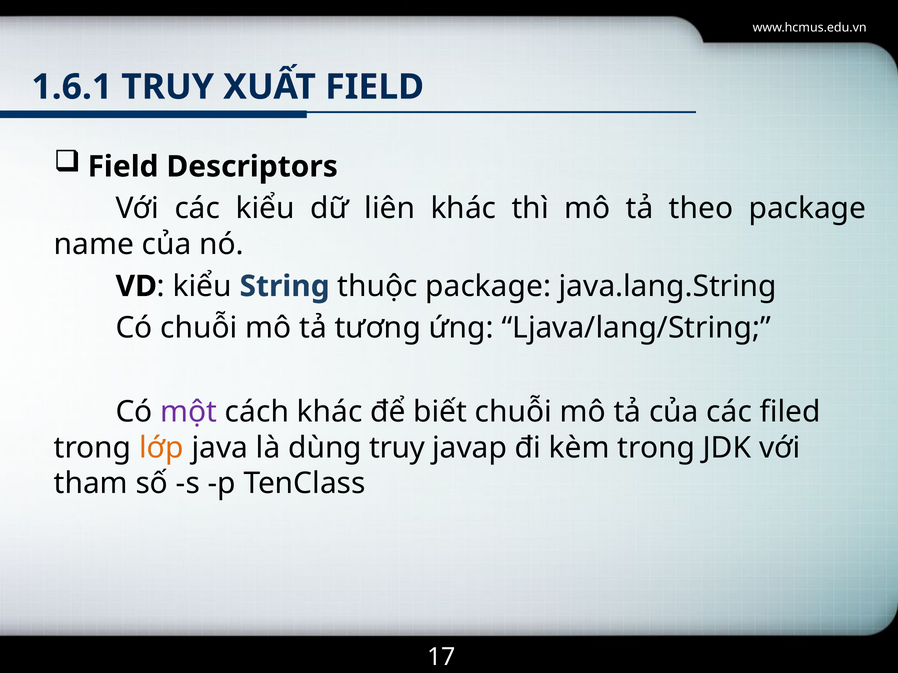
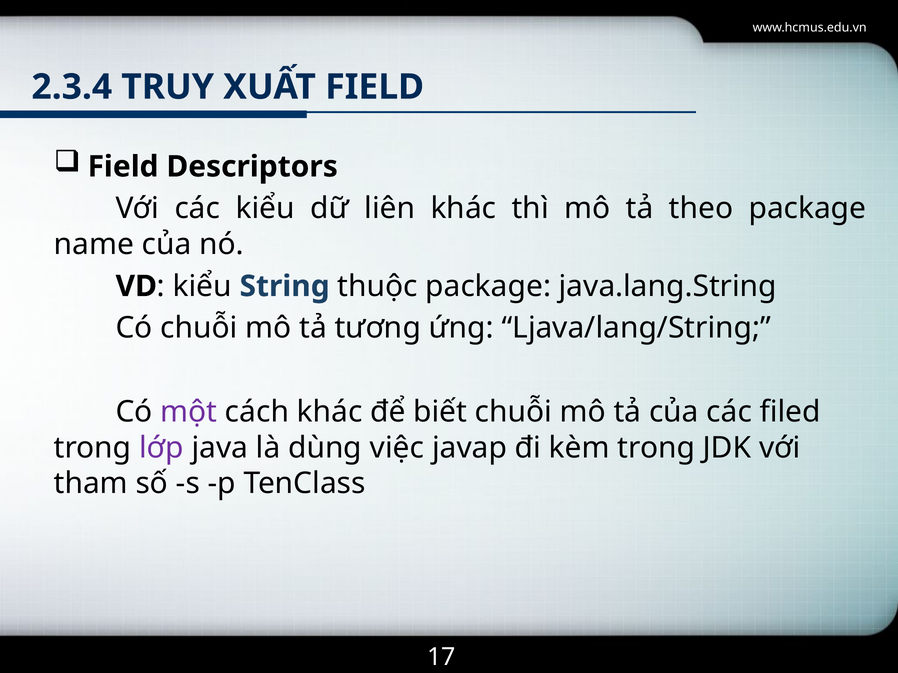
1.6.1: 1.6.1 -> 2.3.4 (72, 87)
lớp colour: orange -> purple (161, 448)
dùng truy: truy -> việc (397, 448)
